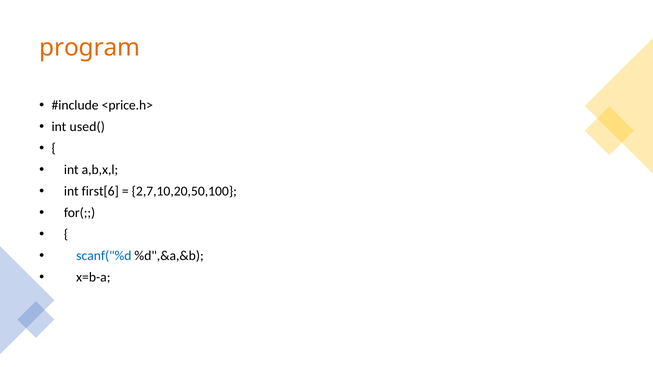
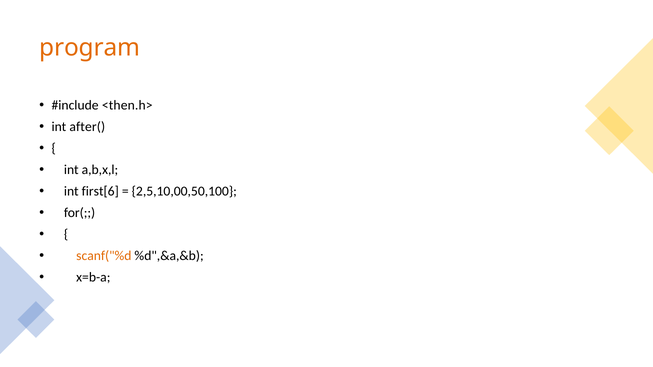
<price.h>: <price.h> -> <then.h> (127, 105)
used(: used( -> after( (87, 127)
2,7,10,20,50,100: 2,7,10,20,50,100 -> 2,5,10,00,50,100 (184, 191)
scanf("%d colour: blue -> orange (104, 256)
